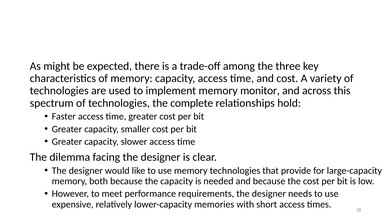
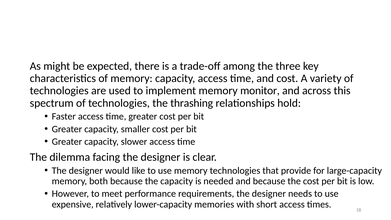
complete: complete -> thrashing (192, 103)
